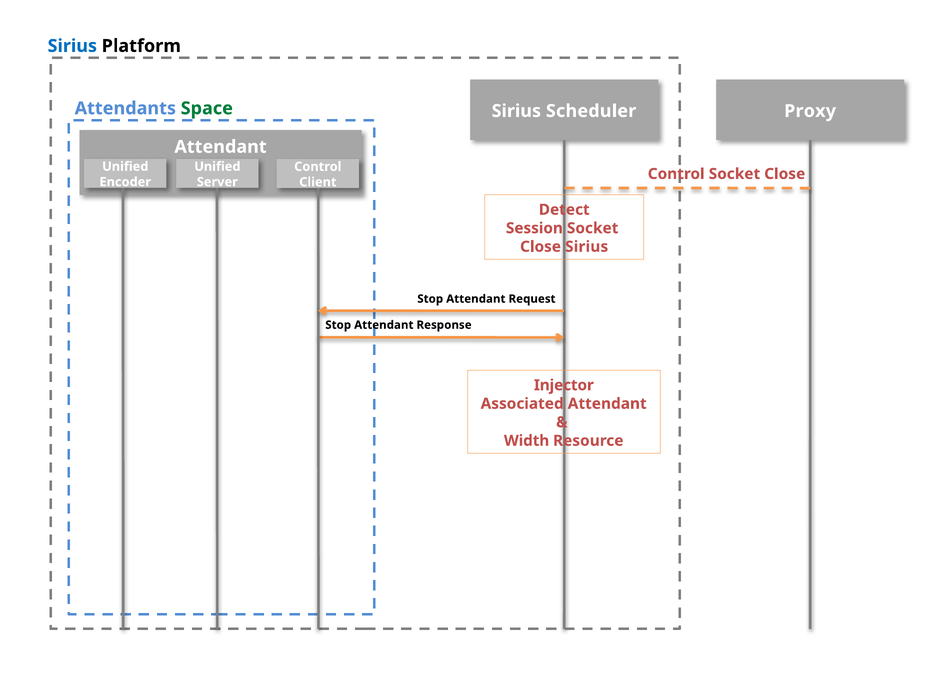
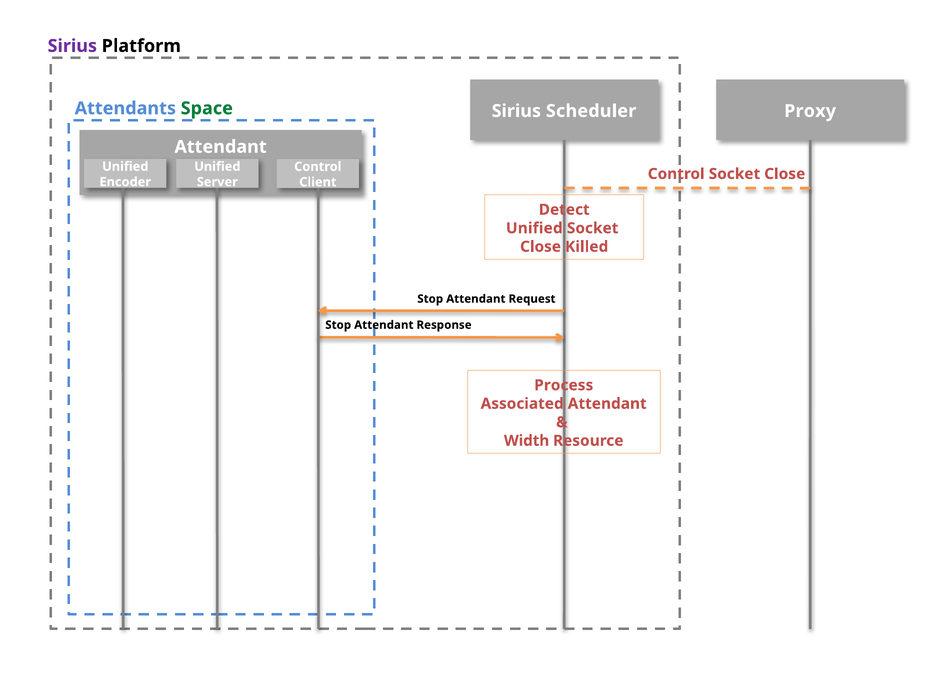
Sirius colour: blue -> purple (72, 46)
Session: Session -> Unified (534, 228)
Close Sirius: Sirius -> Killed (587, 247)
Injector: Injector -> Process (564, 385)
